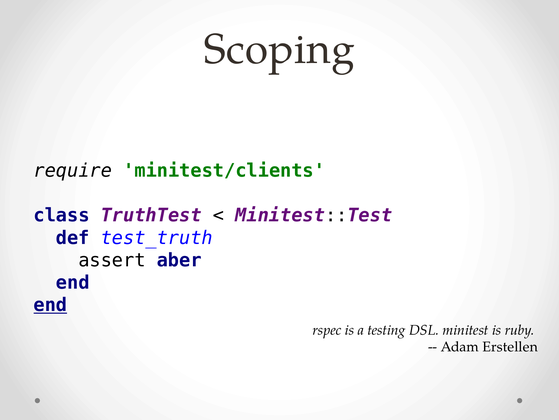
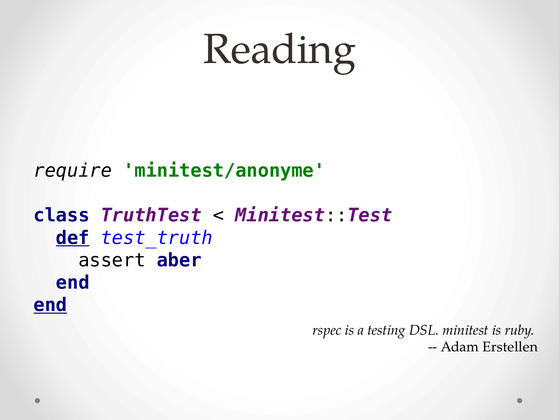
Scoping: Scoping -> Reading (280, 49)
minitest/clients: minitest/clients -> minitest/anonyme (224, 170)
def underline: none -> present (73, 237)
